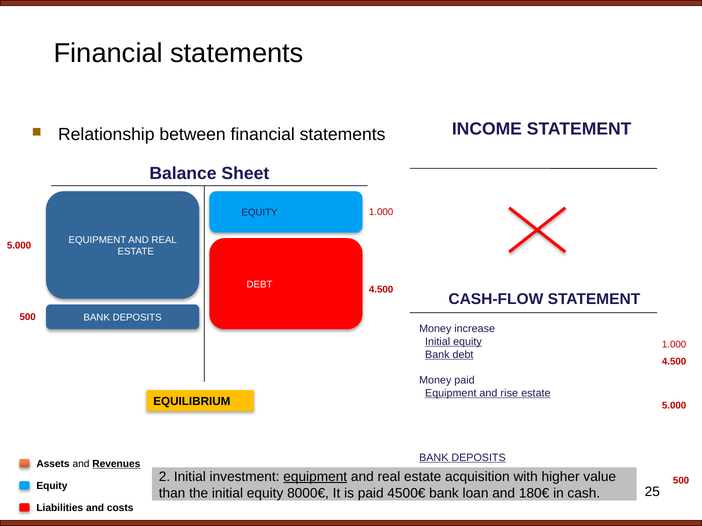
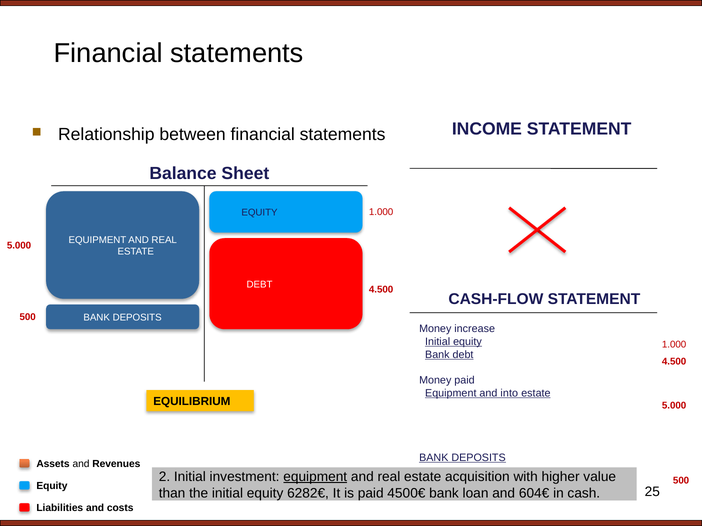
rise: rise -> into (509, 394)
Revenues underline: present -> none (116, 464)
8000€: 8000€ -> 6282€ (308, 494)
180€: 180€ -> 604€ (534, 494)
